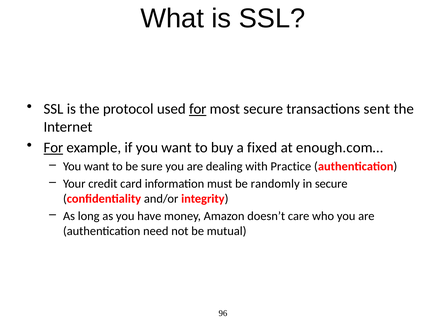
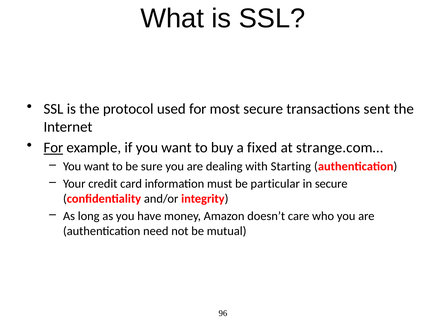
for underline: present -> none (198, 109)
enough.com…: enough.com… -> strange.com… (339, 147)
Practice: Practice -> Starting (291, 166)
randomly: randomly -> particular (275, 183)
